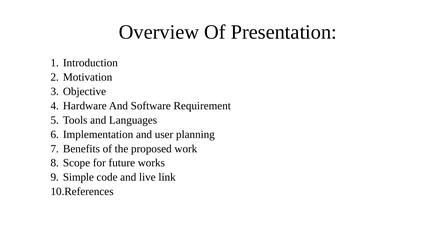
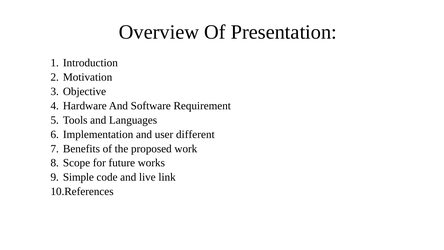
planning: planning -> different (195, 134)
